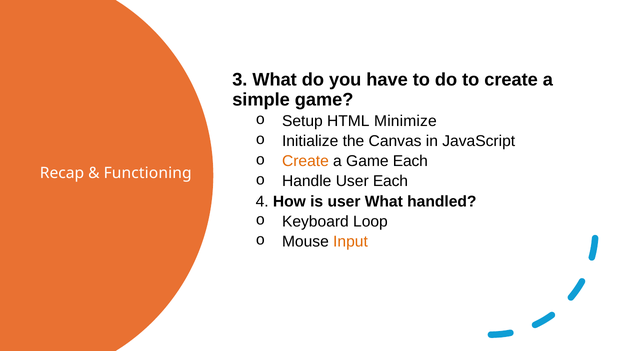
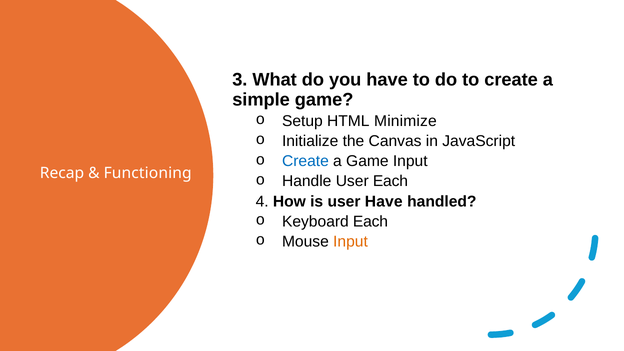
Create colour: orange -> blue (305, 161)
Game Each: Each -> Input (410, 161)
user What: What -> Have (384, 201)
Keyboard Loop: Loop -> Each (371, 221)
